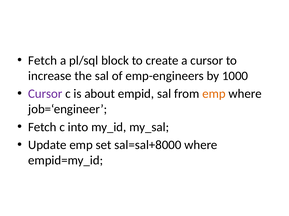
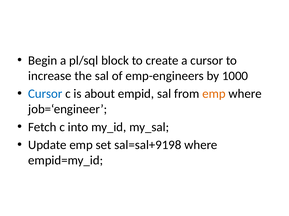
Fetch: Fetch -> Begin (43, 61)
Cursor colour: purple -> blue (45, 94)
sal=sal+8000: sal=sal+8000 -> sal=sal+9198 (148, 145)
